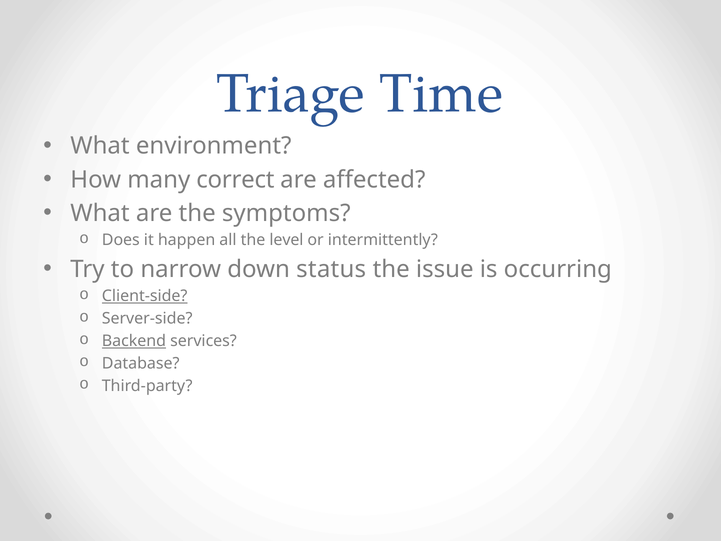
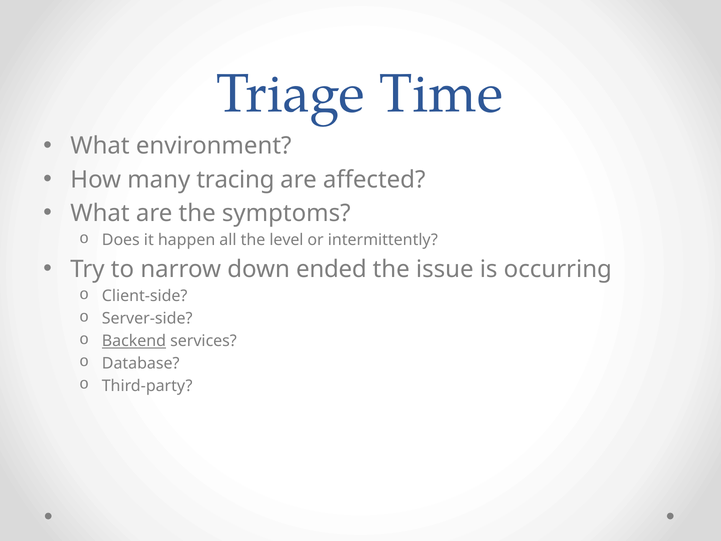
correct: correct -> tracing (235, 180)
status: status -> ended (331, 269)
Client-side underline: present -> none (145, 296)
